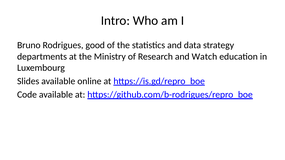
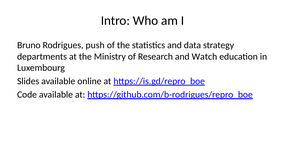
good: good -> push (95, 45)
